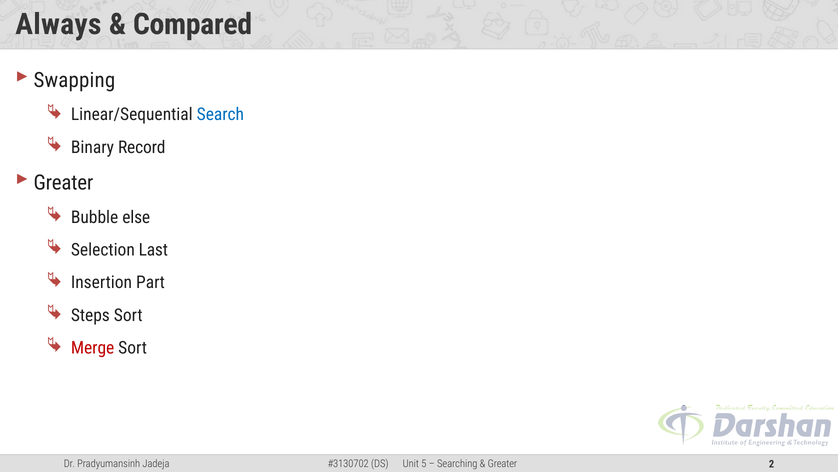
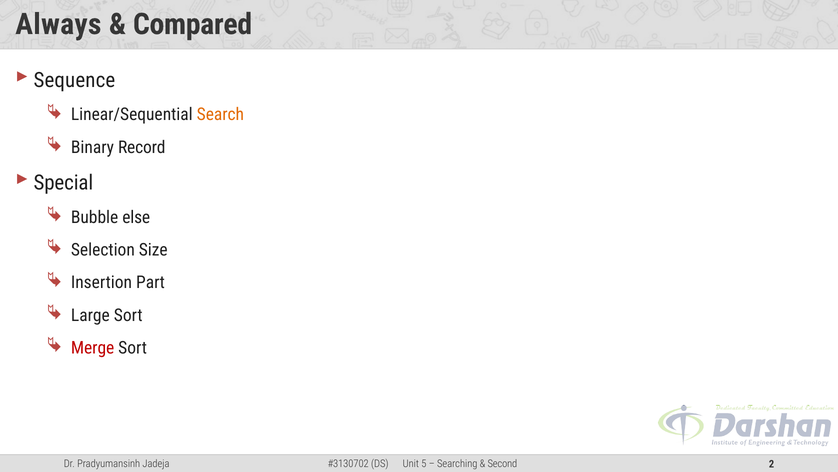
Swapping: Swapping -> Sequence (74, 80)
Search colour: blue -> orange (220, 114)
Greater: Greater -> Special (63, 183)
Last: Last -> Size (153, 250)
Steps: Steps -> Large (90, 315)
Greater: Greater -> Second (502, 463)
